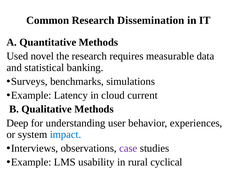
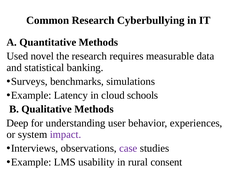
Dissemination: Dissemination -> Cyberbullying (151, 20)
current: current -> schools (143, 95)
impact colour: blue -> purple (66, 134)
cyclical: cyclical -> consent (166, 162)
